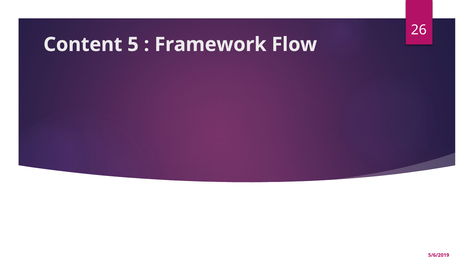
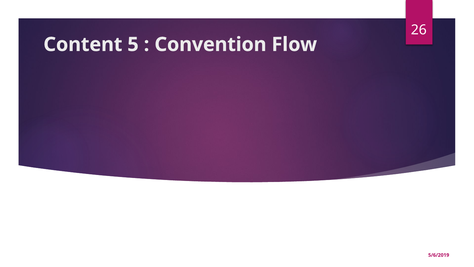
Framework: Framework -> Convention (210, 44)
